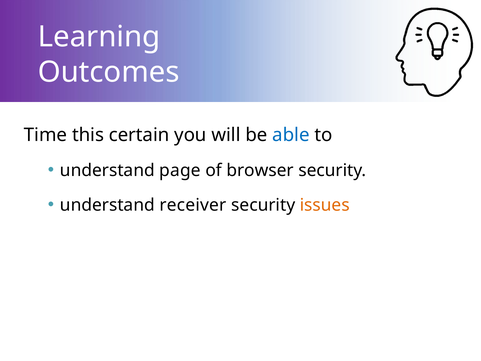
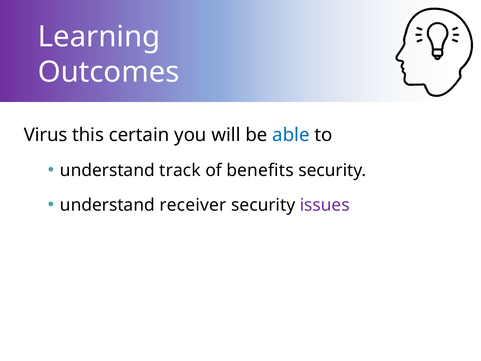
Time: Time -> Virus (46, 135)
page: page -> track (180, 170)
browser: browser -> benefits (260, 170)
issues colour: orange -> purple (325, 205)
